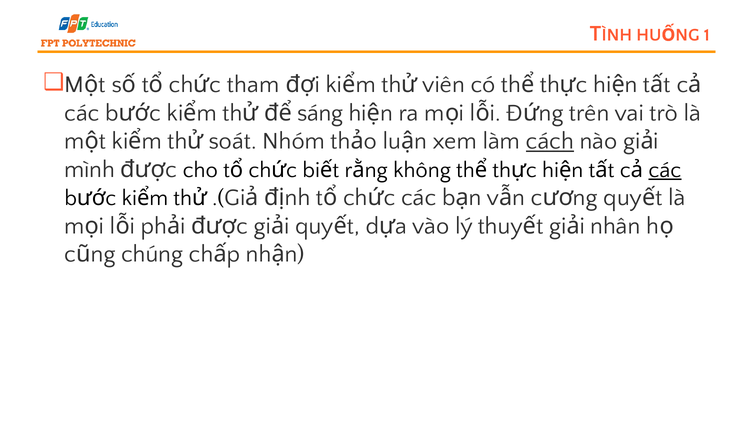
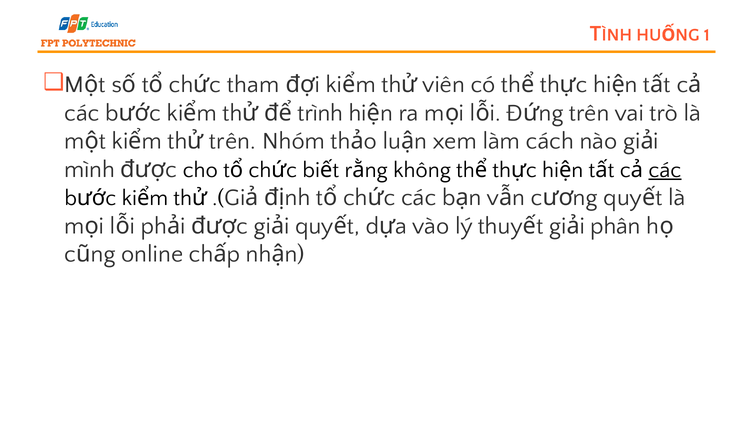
sáng: sáng -> trình (320, 113)
soát: soát -> trên (232, 141)
cách underline: present -> none (550, 141)
nhân: nhân -> phân (615, 226)
chúng: chúng -> online (152, 254)
